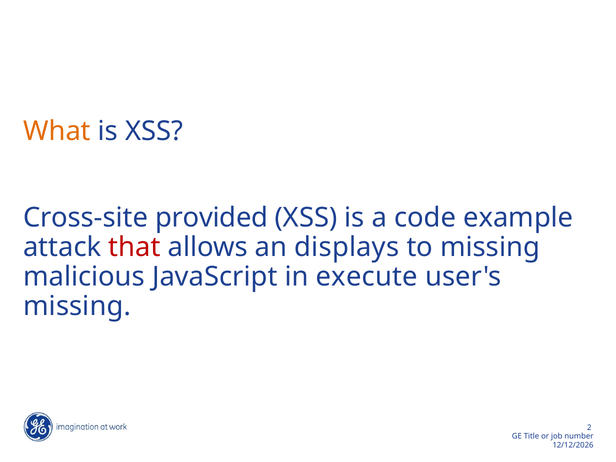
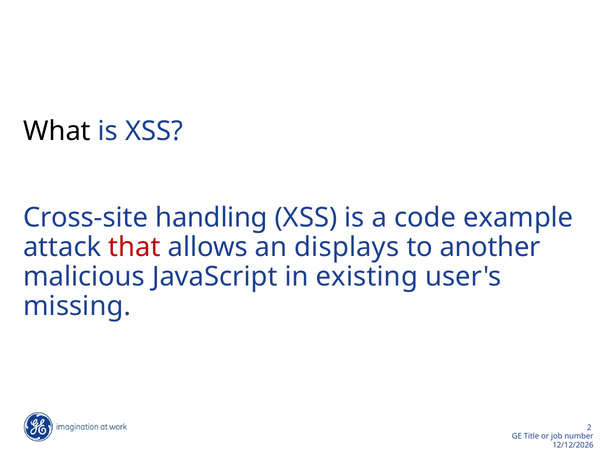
What colour: orange -> black (57, 131)
provided: provided -> handling (212, 218)
to missing: missing -> another (490, 247)
execute: execute -> existing (367, 277)
